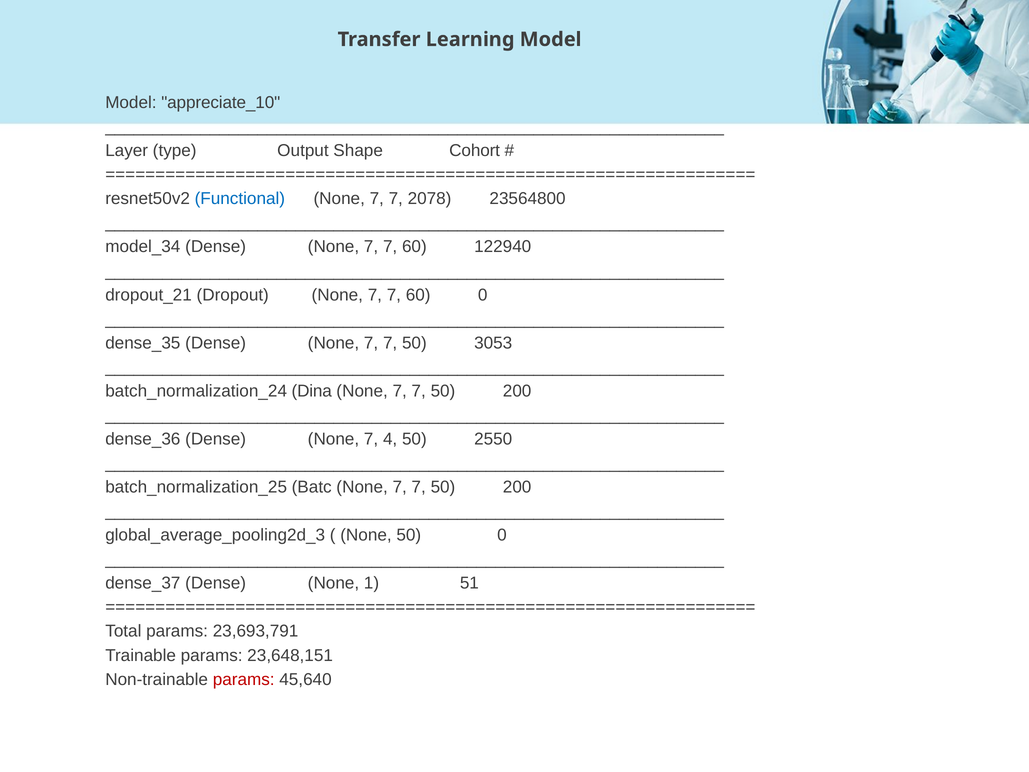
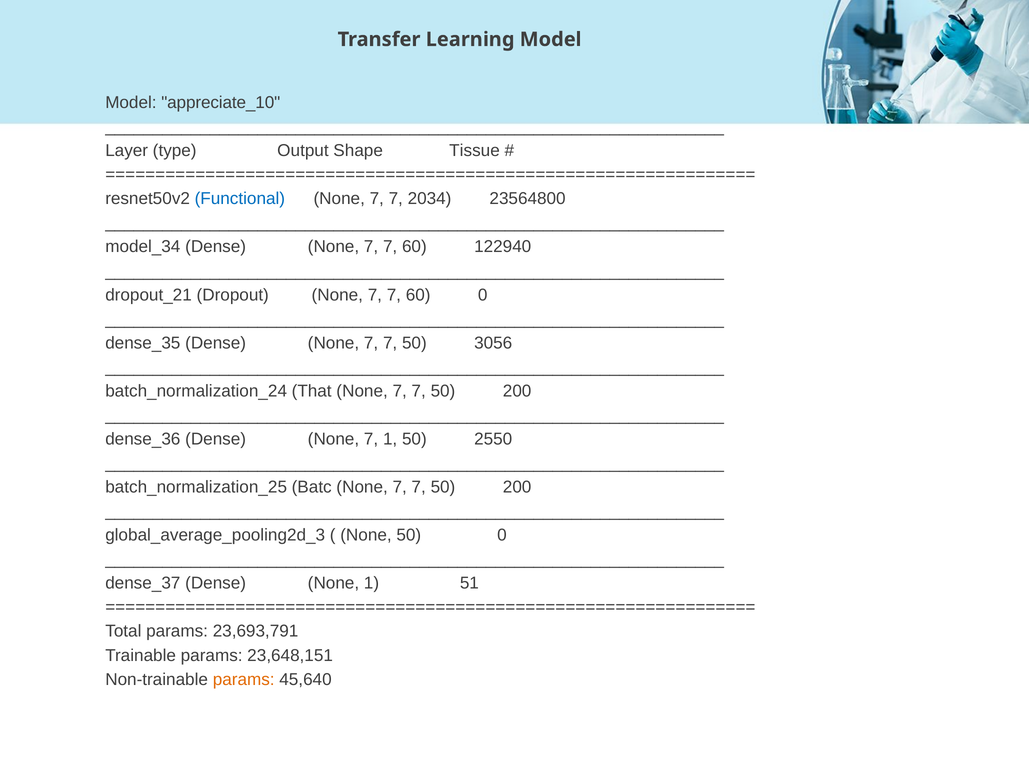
Cohort: Cohort -> Tissue (475, 151)
2078: 2078 -> 2034 (430, 199)
3053: 3053 -> 3056 (493, 343)
Dina: Dina -> That (312, 391)
7 4: 4 -> 1 (390, 439)
params colour: red -> orange (244, 679)
